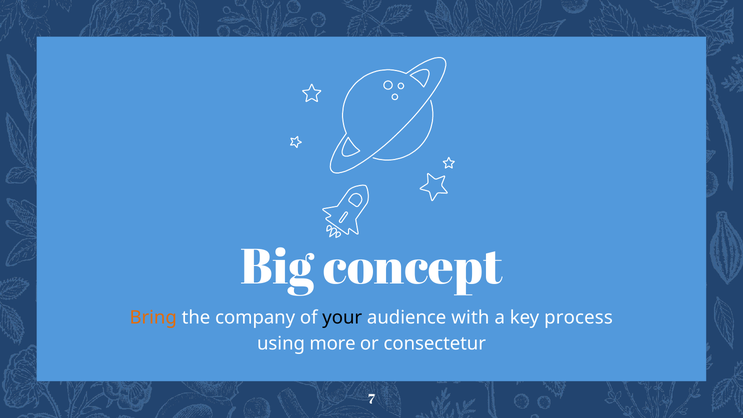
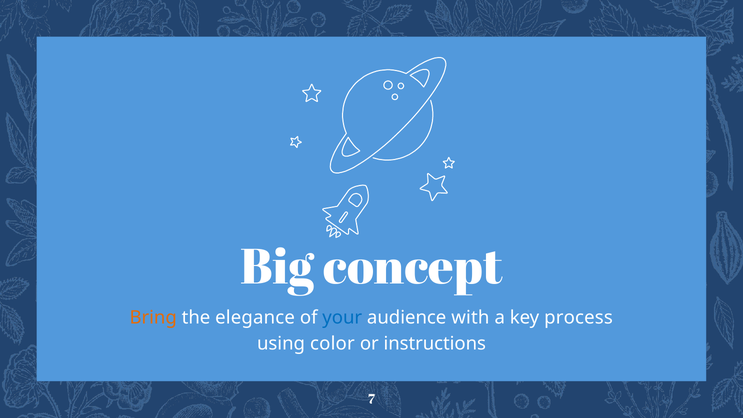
company: company -> elegance (255, 318)
your colour: black -> blue (342, 318)
more: more -> color (332, 343)
consectetur: consectetur -> instructions (435, 343)
